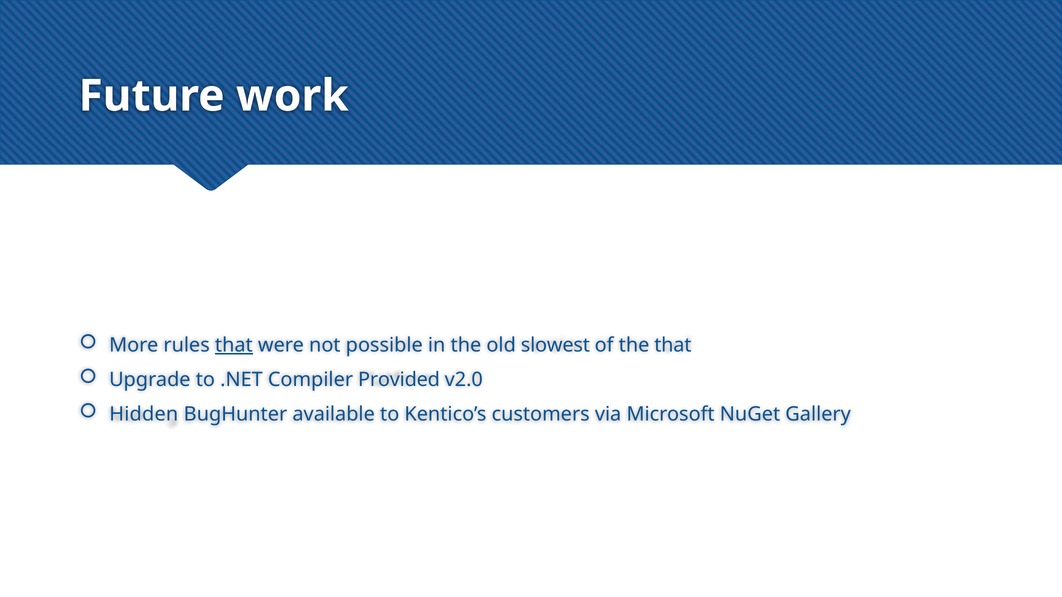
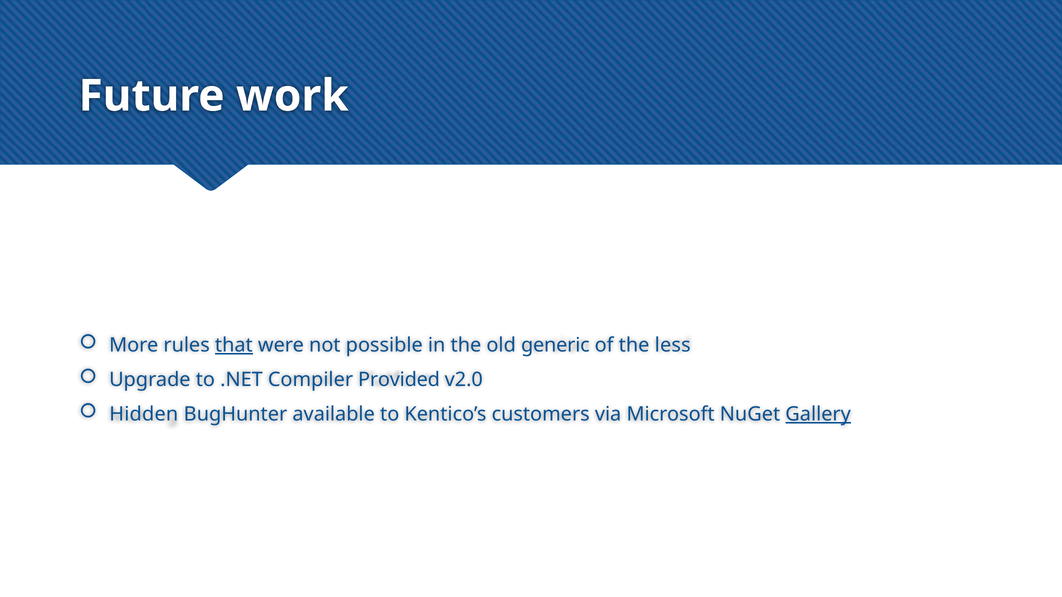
slowest: slowest -> generic (555, 345)
the that: that -> less (673, 345)
Gallery underline: none -> present (818, 414)
